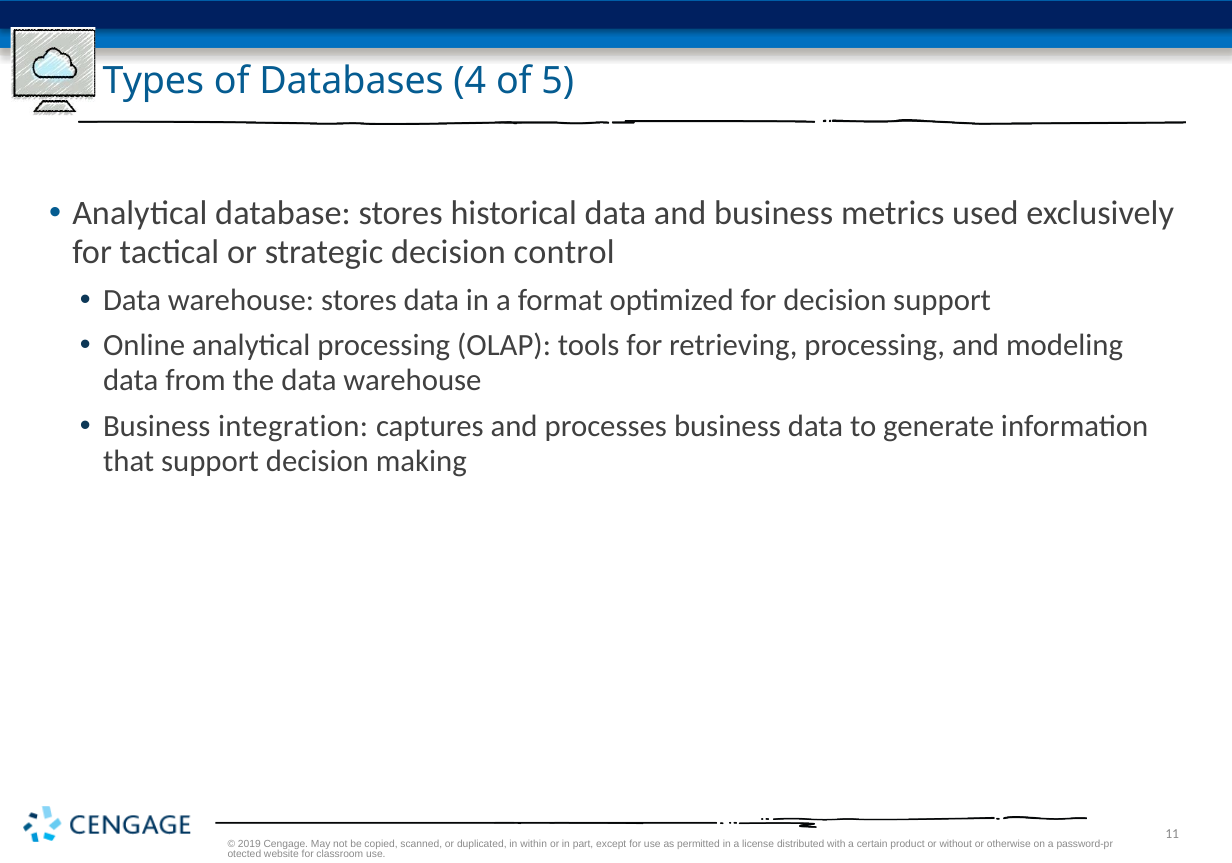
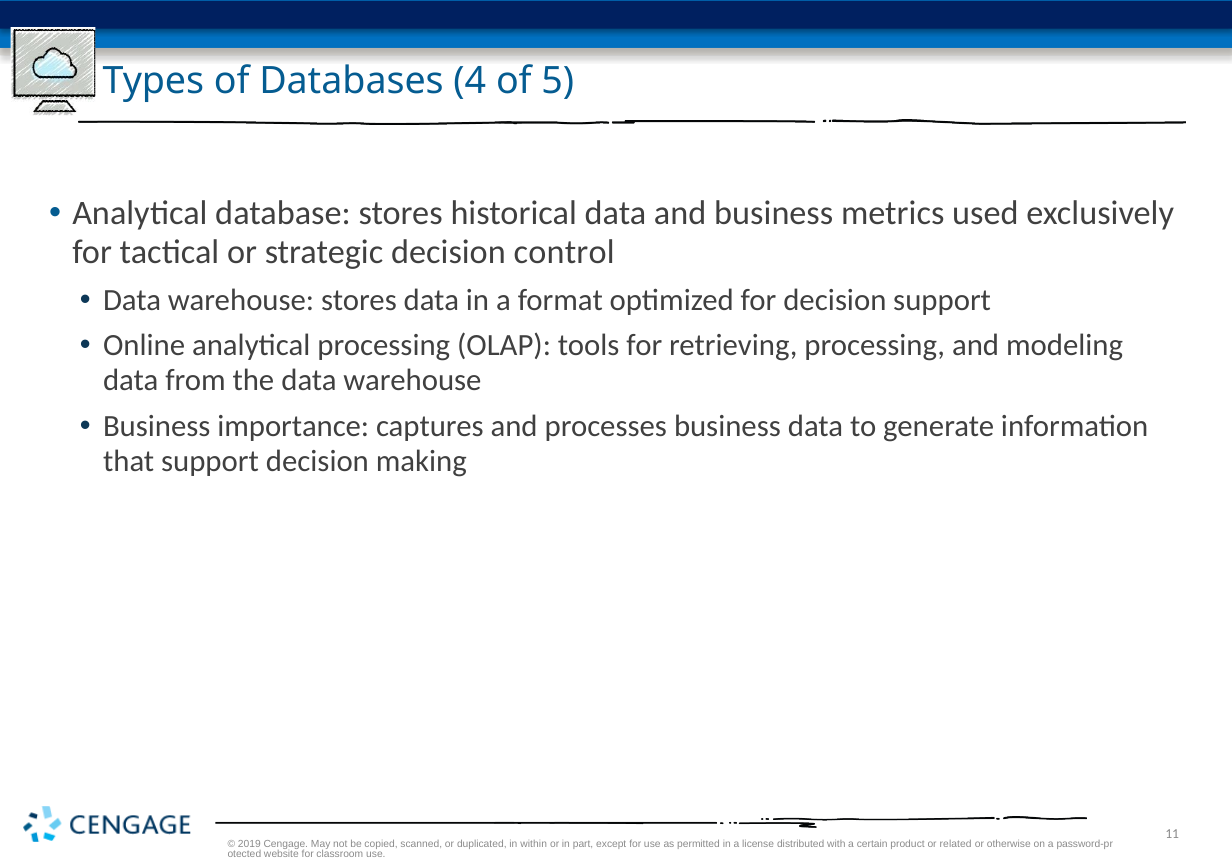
integration: integration -> importance (293, 426)
without: without -> related (956, 843)
